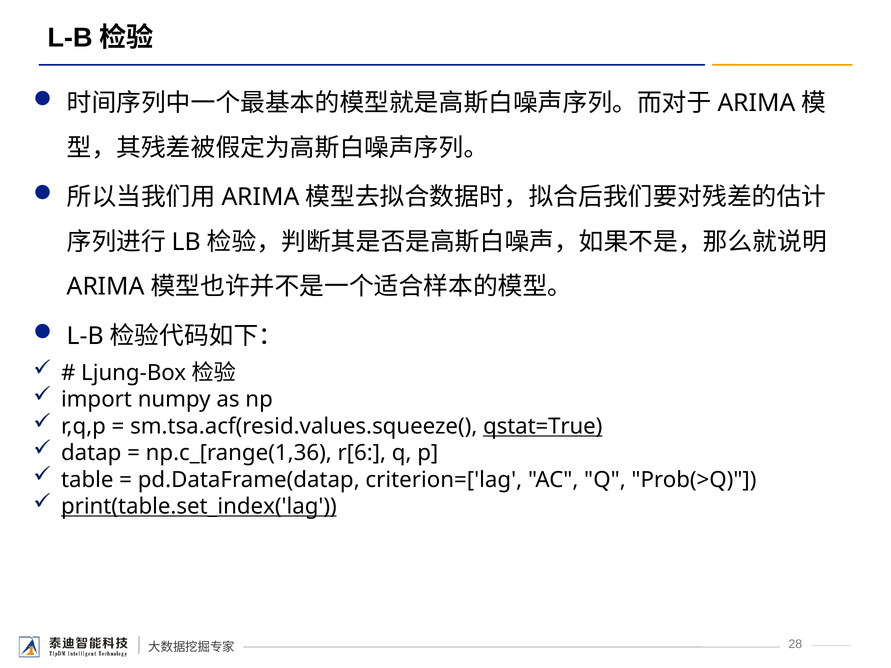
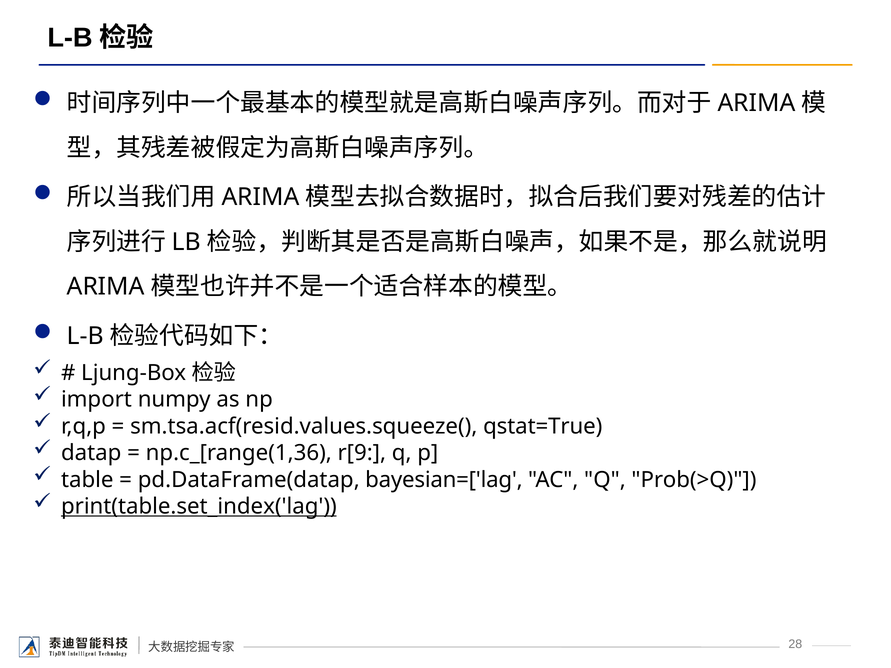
qstat=True underline: present -> none (543, 427)
r[6: r[6 -> r[9 (362, 453)
criterion=['lag: criterion=['lag -> bayesian=['lag (444, 480)
